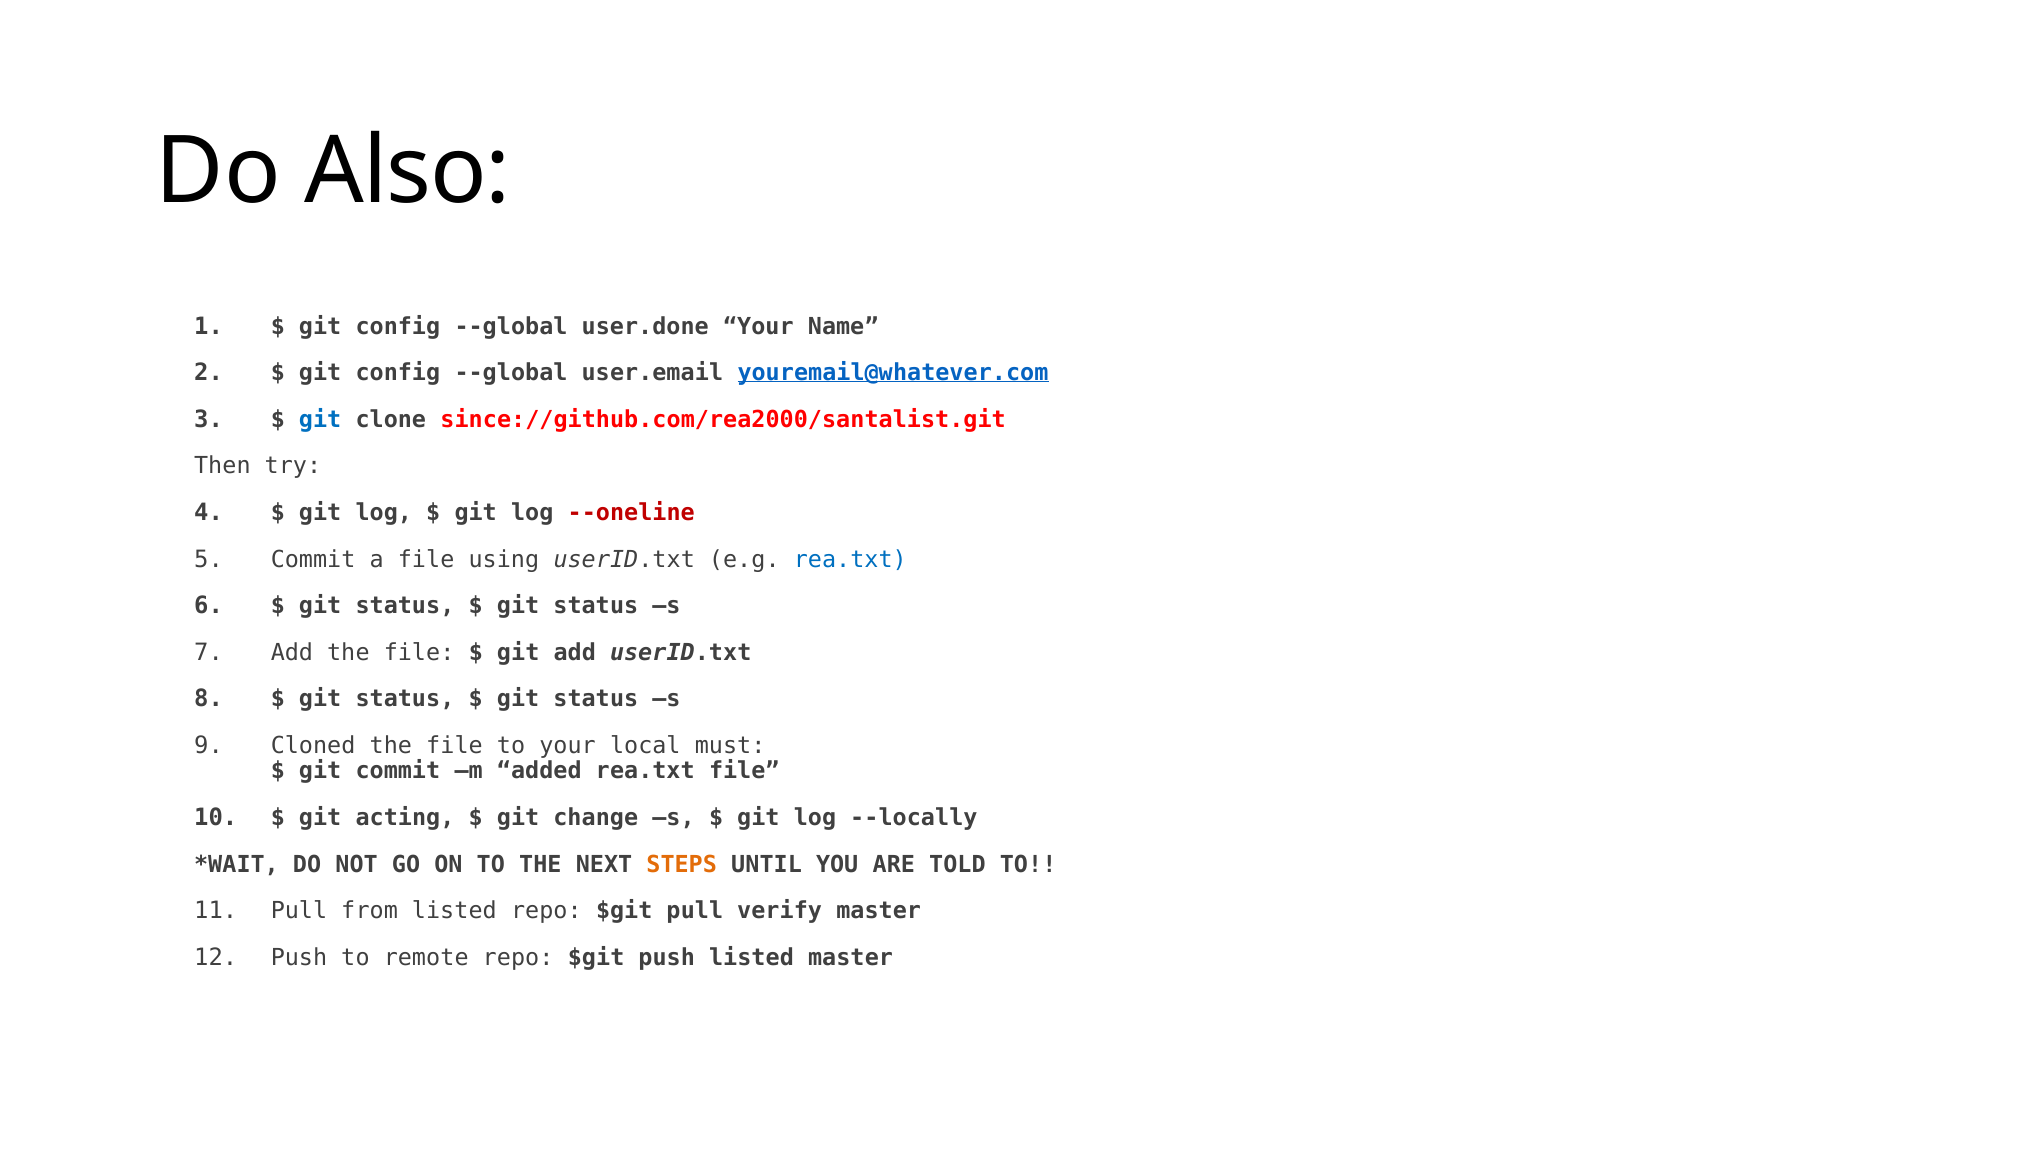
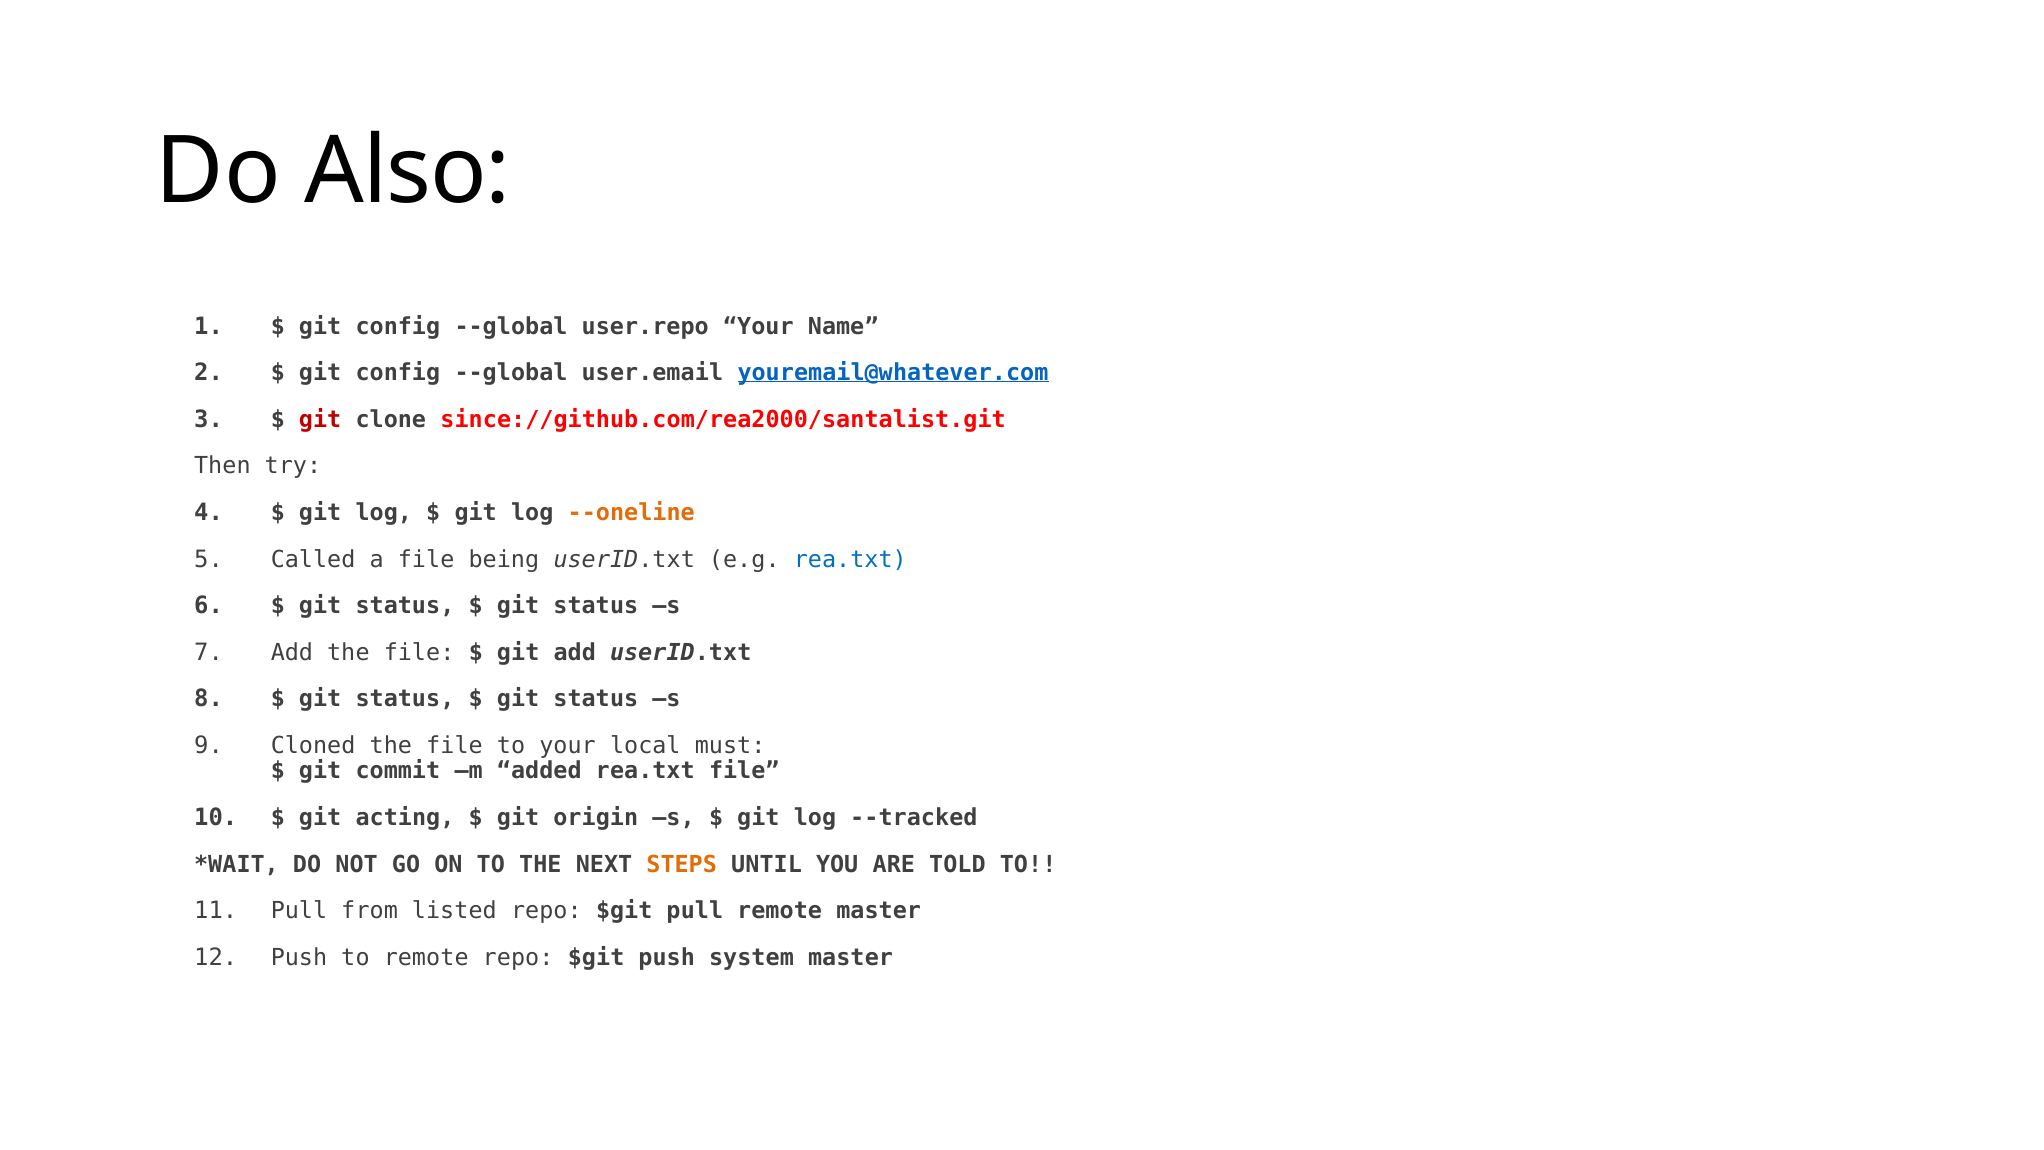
user.done: user.done -> user.repo (645, 326)
git colour: blue -> red (320, 419)
--oneline colour: red -> orange (631, 513)
Commit: Commit -> Called (313, 559)
using: using -> being (504, 559)
change: change -> origin (596, 817)
--locally: --locally -> --tracked (914, 817)
pull verify: verify -> remote (780, 911)
push listed: listed -> system (751, 957)
